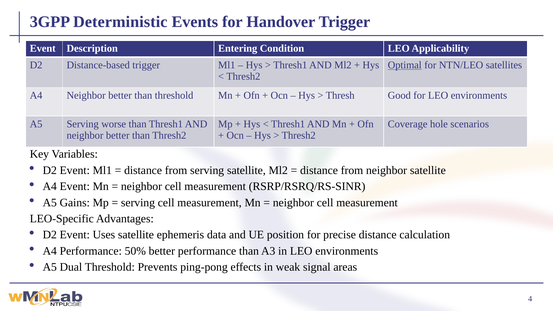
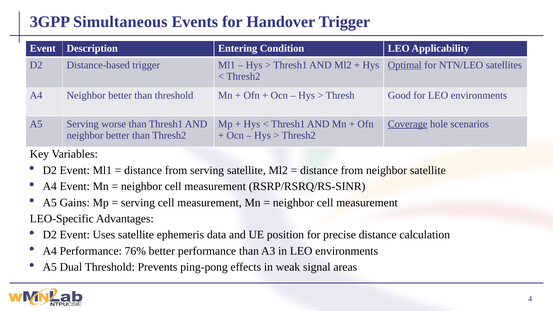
Deterministic: Deterministic -> Simultaneous (120, 22)
Coverage underline: none -> present (408, 124)
50%: 50% -> 76% (135, 251)
